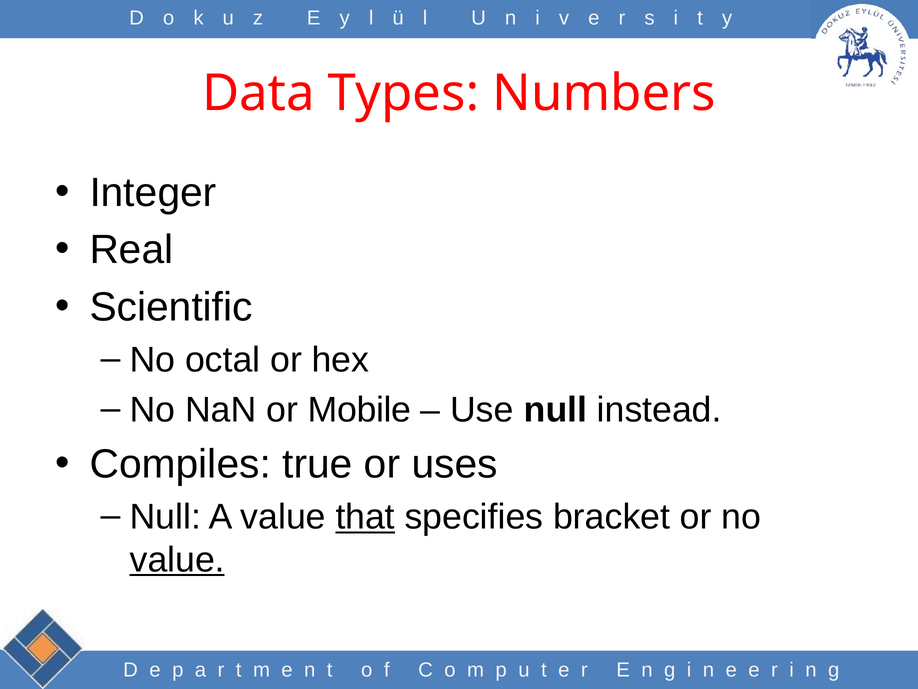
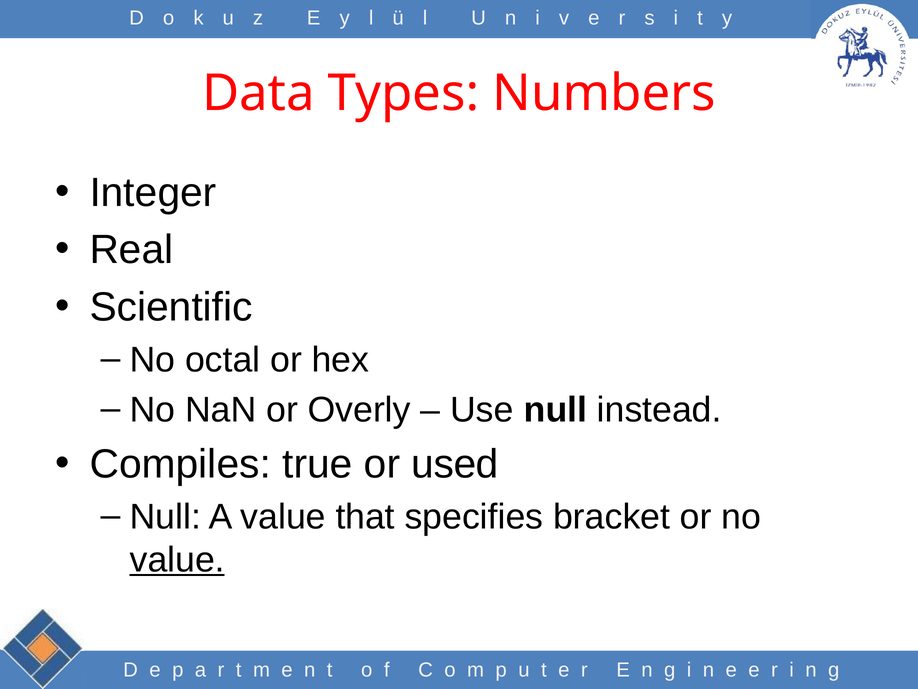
Mobile: Mobile -> Overly (359, 410)
uses: uses -> used (455, 464)
that underline: present -> none (365, 517)
